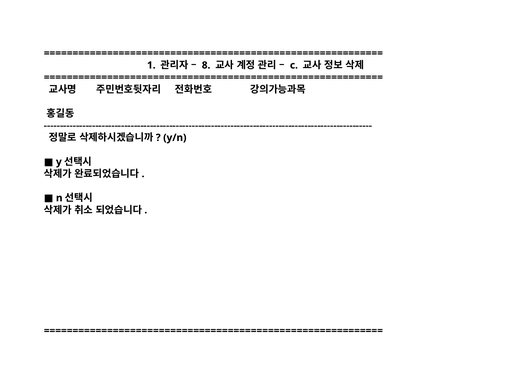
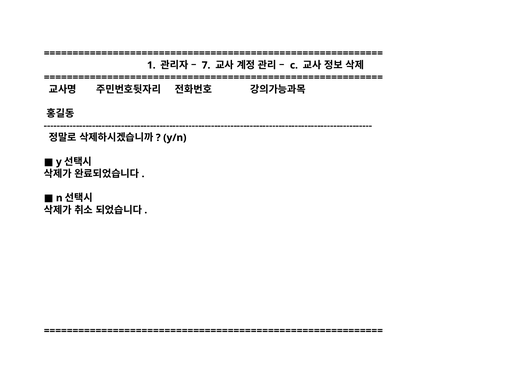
8: 8 -> 7 (206, 65)
